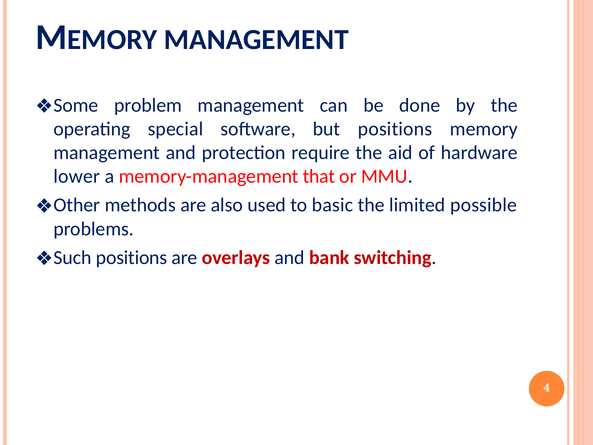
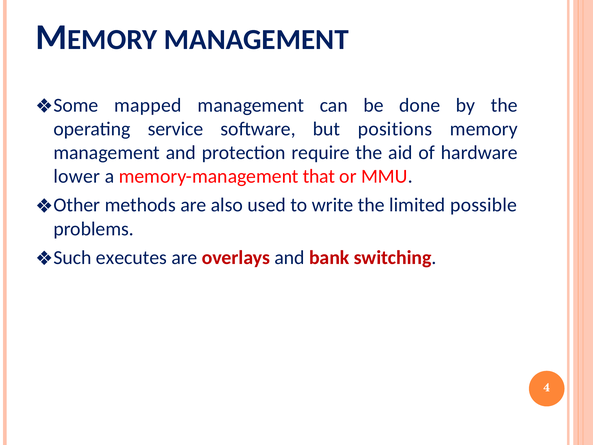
problem: problem -> mapped (148, 105)
special: special -> service (176, 129)
basic: basic -> write (333, 205)
positions: positions -> executes (131, 257)
